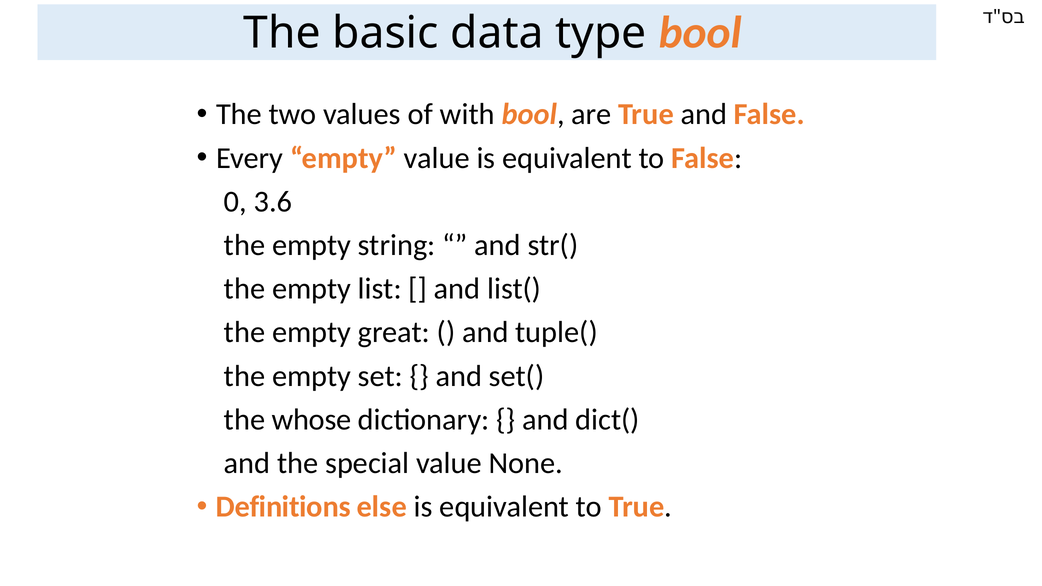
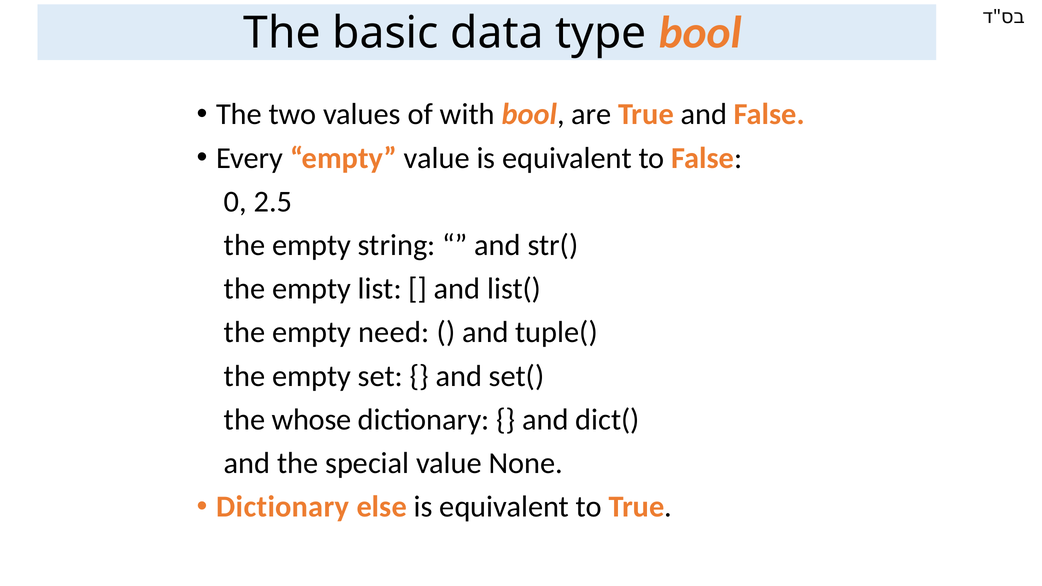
3.6: 3.6 -> 2.5 (273, 202)
great: great -> need (394, 333)
Definitions: Definitions -> Dictionary (283, 507)
